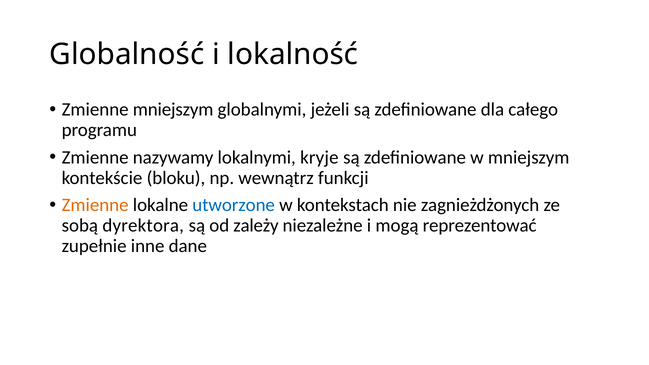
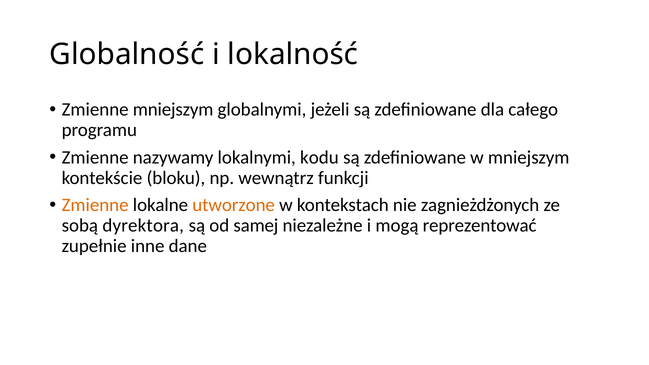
kryje: kryje -> kodu (319, 157)
utworzone colour: blue -> orange (234, 205)
zależy: zależy -> samej (256, 225)
